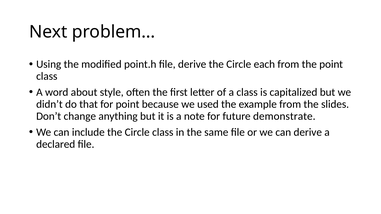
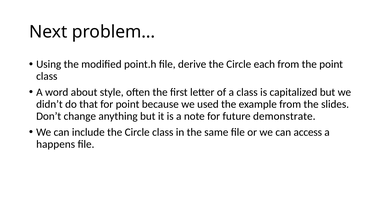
can derive: derive -> access (308, 132)
declared: declared -> happens (56, 144)
